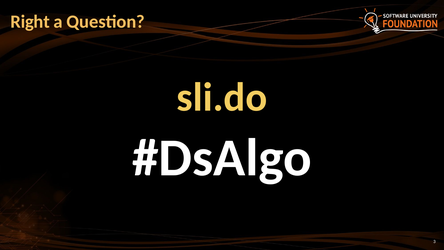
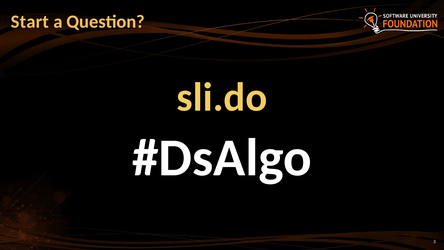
Right: Right -> Start (30, 22)
